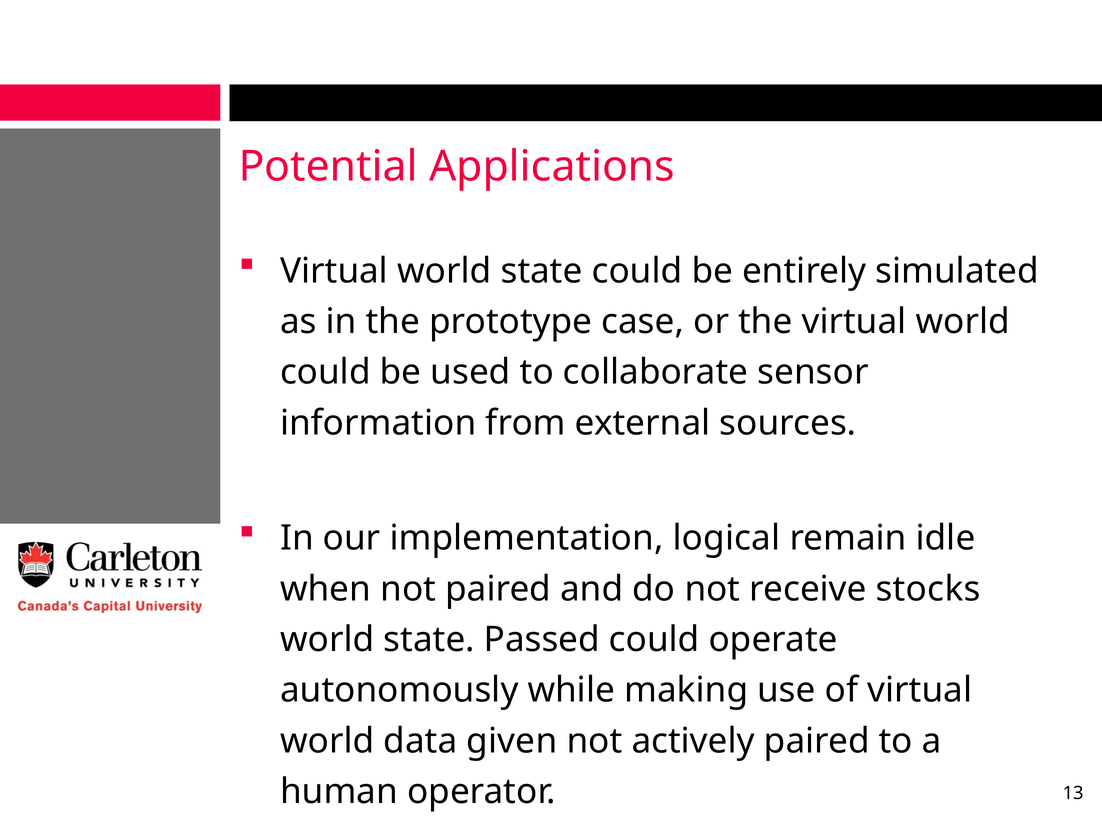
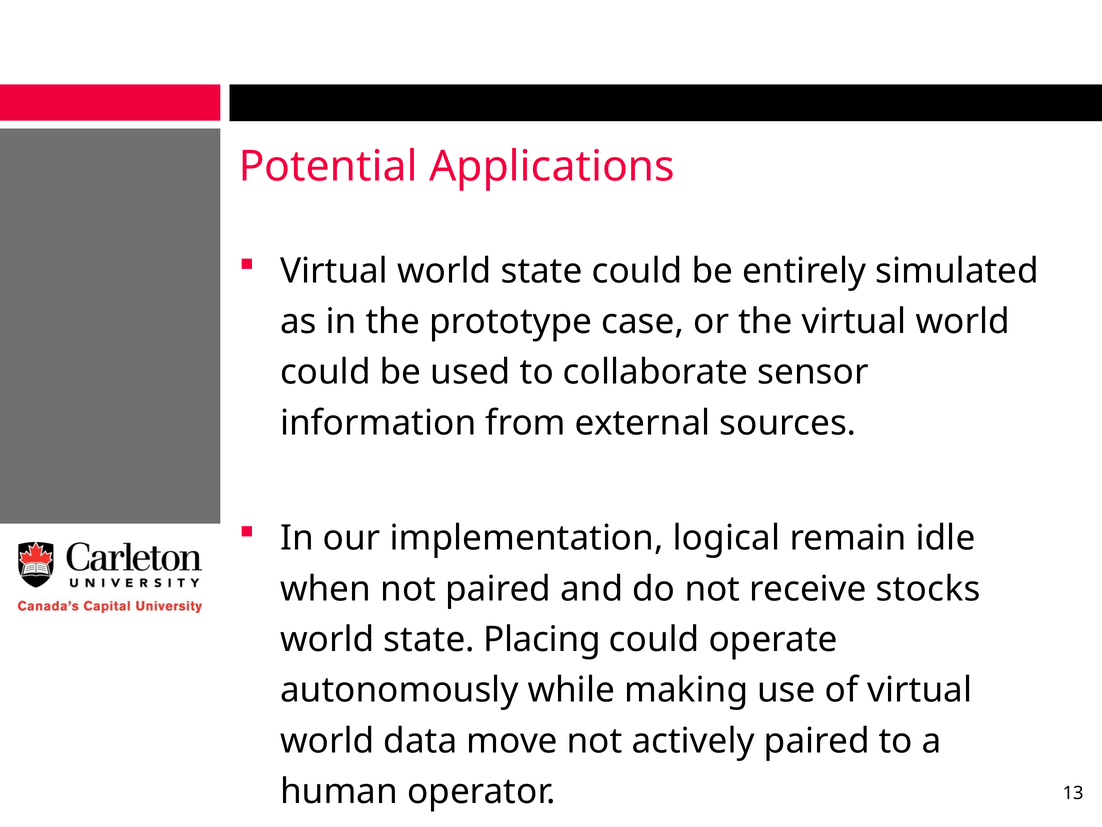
Passed: Passed -> Placing (542, 639)
given: given -> move (512, 740)
